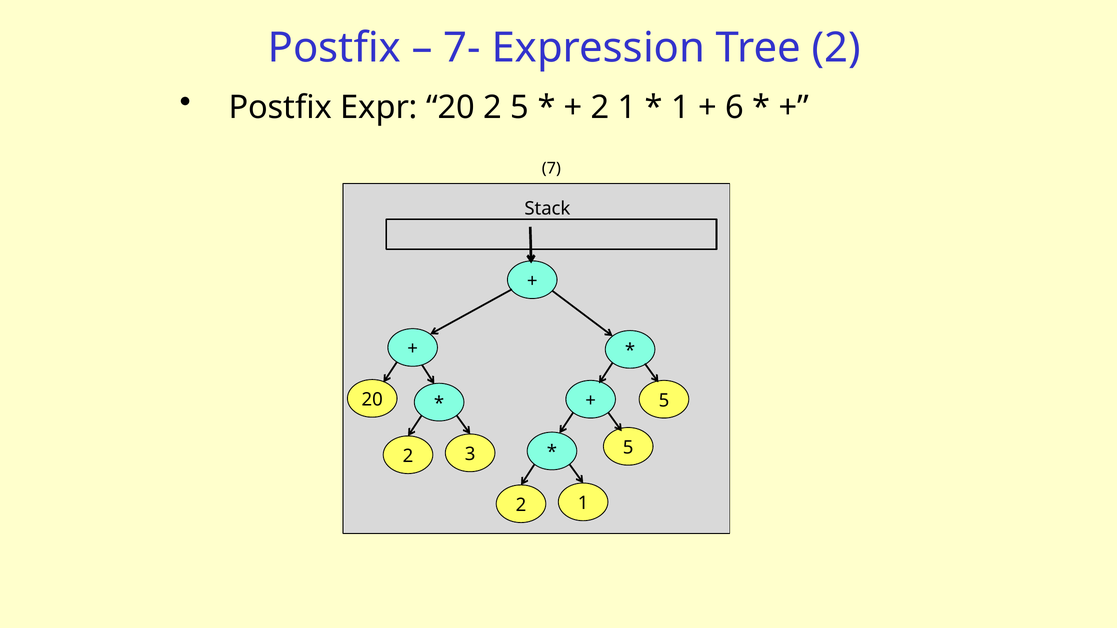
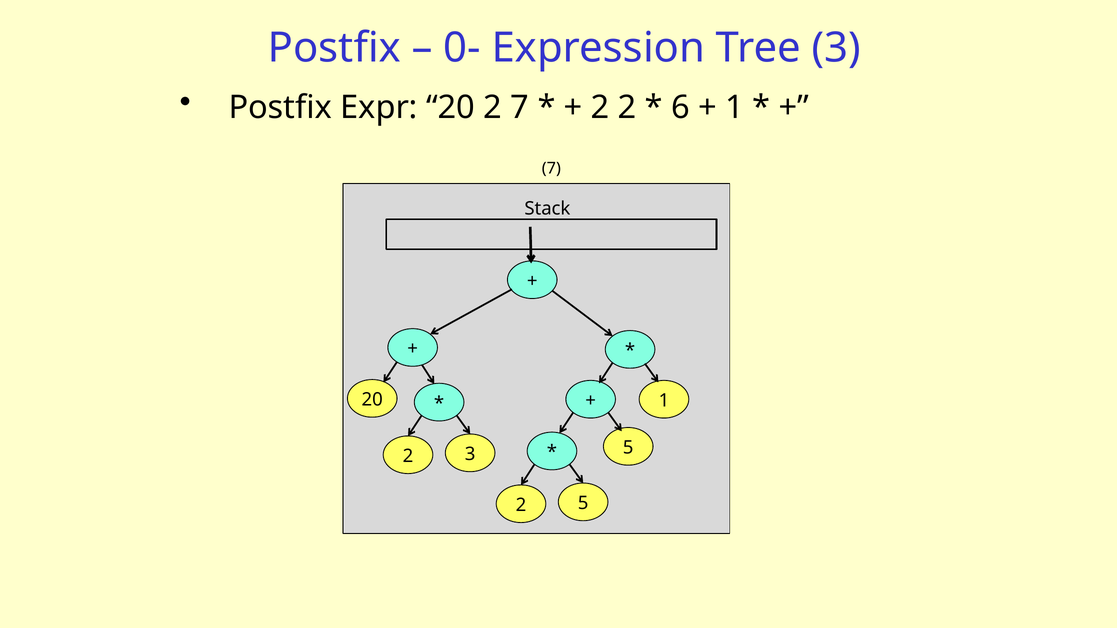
7-: 7- -> 0- (462, 48)
Tree 2: 2 -> 3 (836, 48)
2 5: 5 -> 7 (520, 107)
1: 1 -> 2 (627, 107)
1: 1 -> 6 (681, 107)
6: 6 -> 1 (735, 107)
5: 5 -> 1 (664, 401)
1: 1 -> 5 (583, 503)
